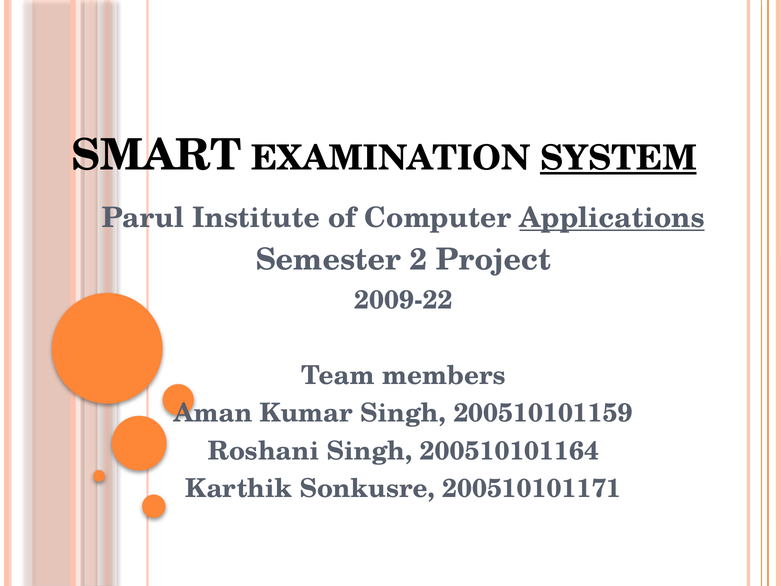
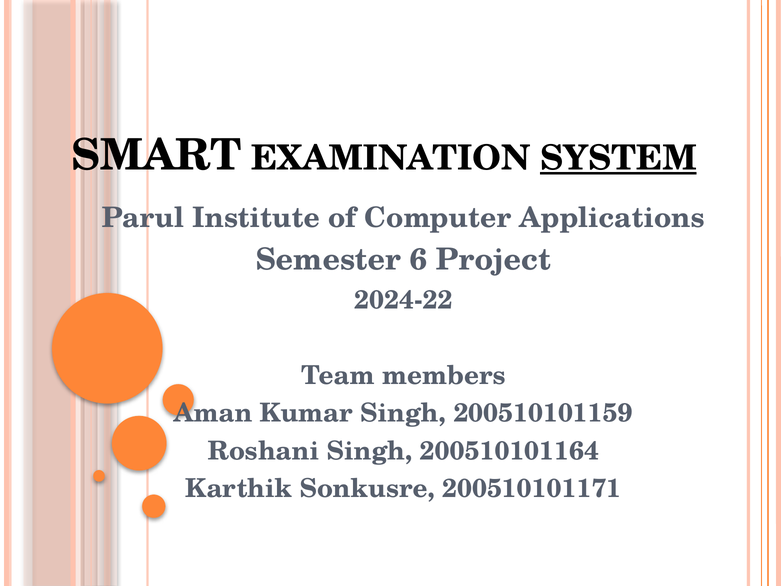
Applications underline: present -> none (612, 218)
2: 2 -> 6 (419, 260)
2009-22: 2009-22 -> 2024-22 (403, 300)
